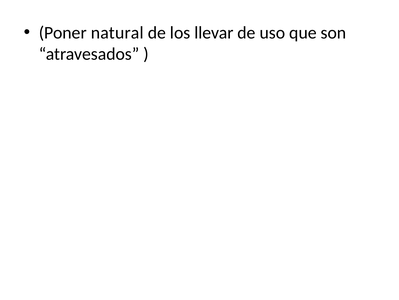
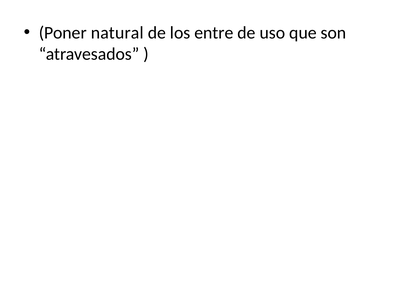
llevar: llevar -> entre (214, 33)
